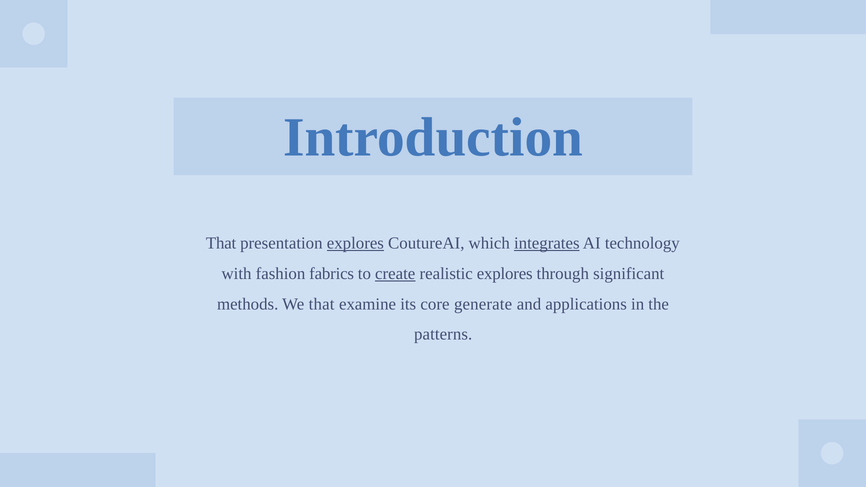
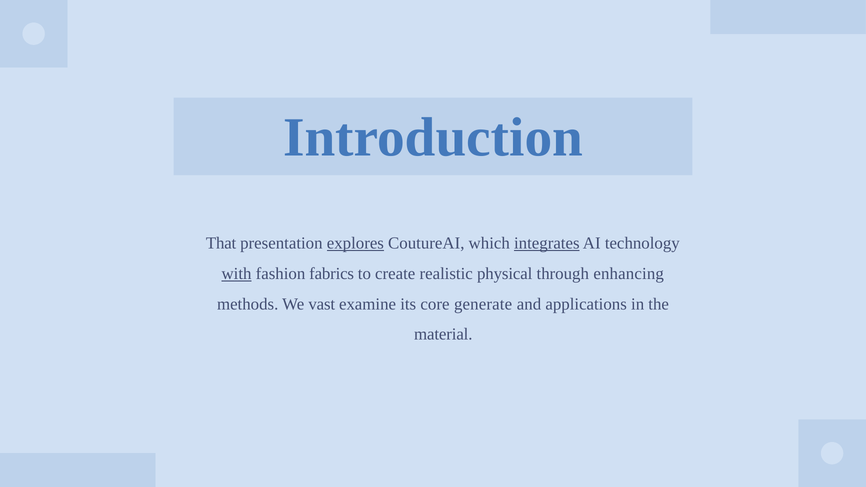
with underline: none -> present (237, 274)
create underline: present -> none (395, 274)
realistic explores: explores -> physical (505, 274)
significant: significant -> enhancing (629, 274)
We that: that -> vast (322, 304)
patterns: patterns -> material (443, 334)
